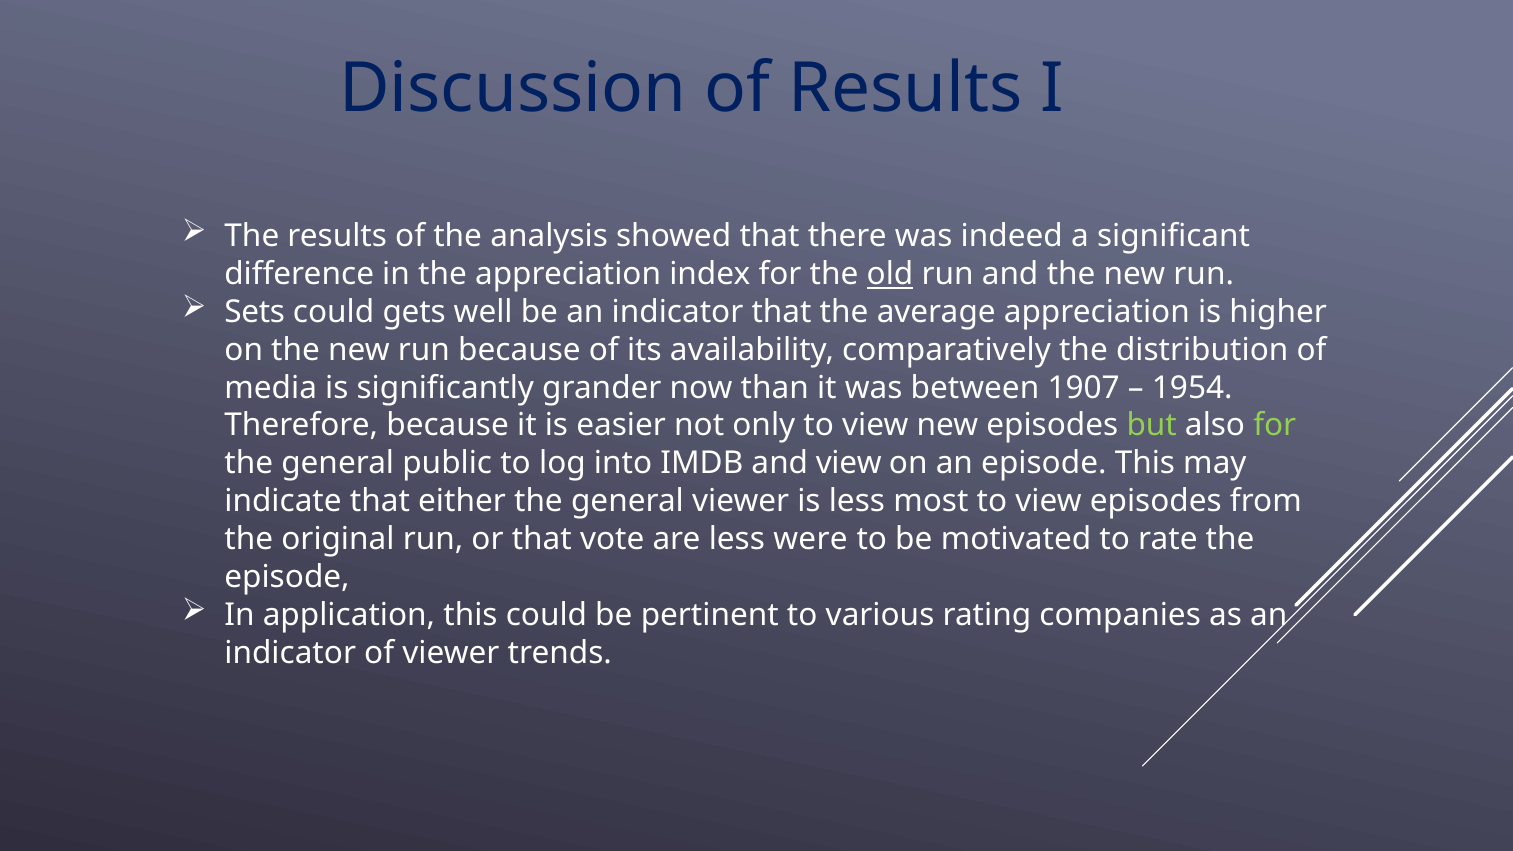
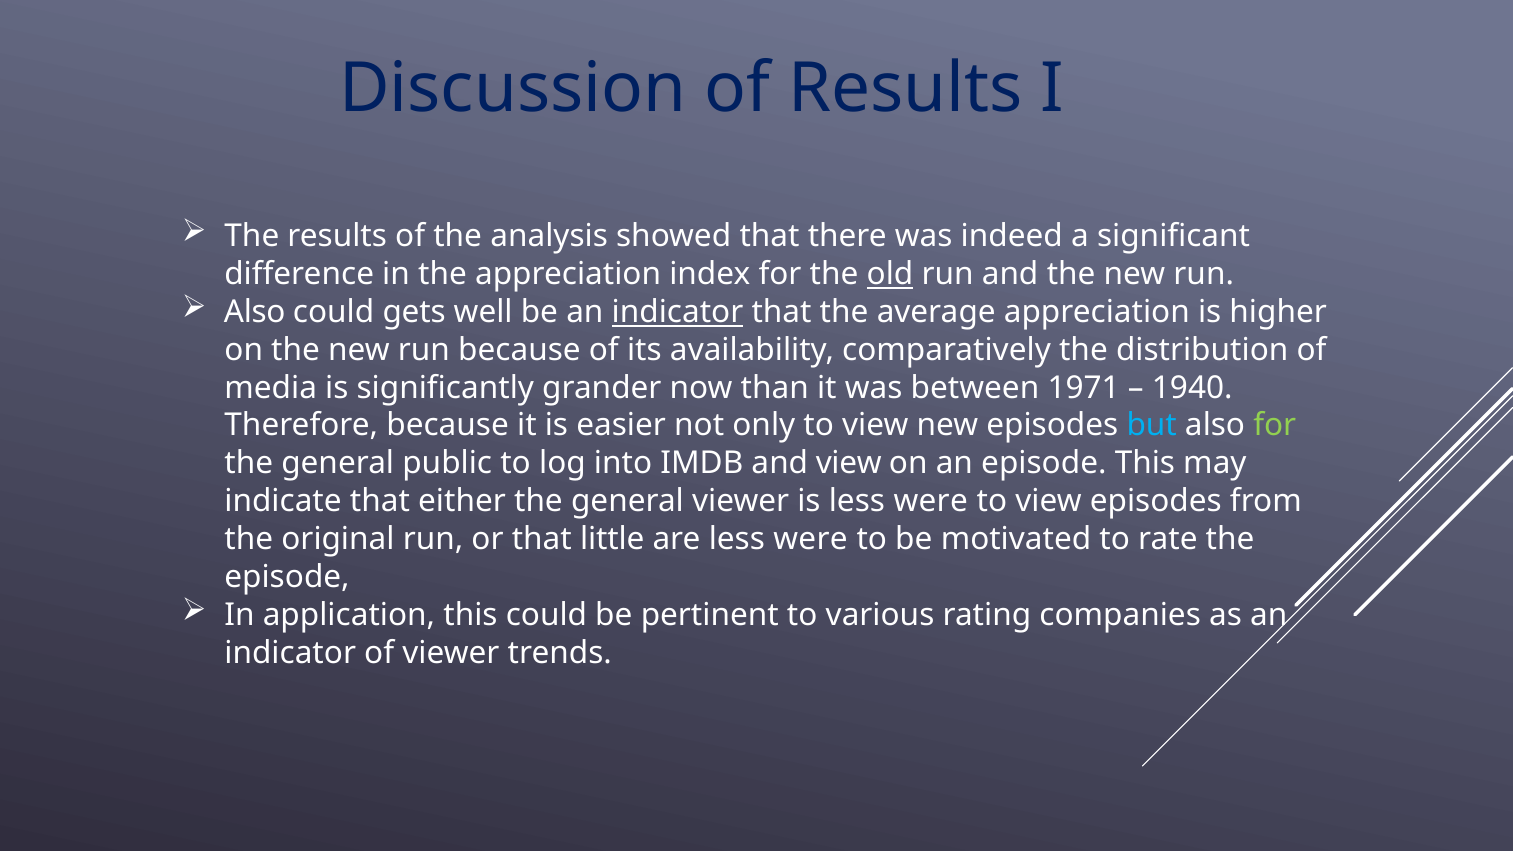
Sets: Sets -> Also (255, 312)
indicator underline: none -> present (677, 312)
1907: 1907 -> 1971 (1084, 388)
1954: 1954 -> 1940 (1192, 388)
but colour: light green -> light blue (1152, 426)
is less most: most -> were (931, 501)
vote: vote -> little (612, 539)
